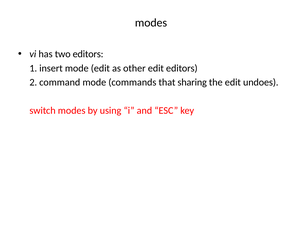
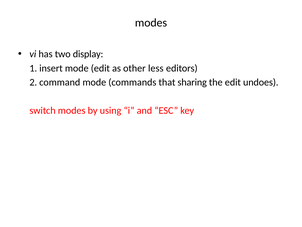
two editors: editors -> display (88, 54)
other edit: edit -> less (156, 68)
